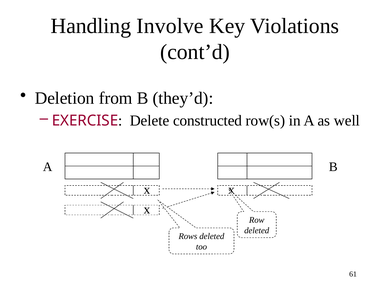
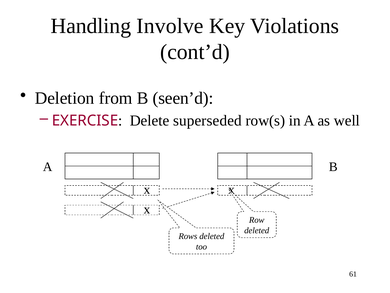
they’d: they’d -> seen’d (183, 98)
constructed: constructed -> superseded (207, 120)
